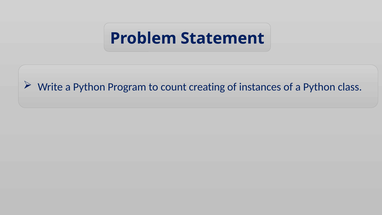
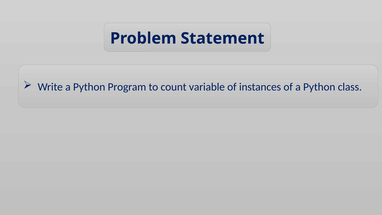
creating: creating -> variable (207, 87)
